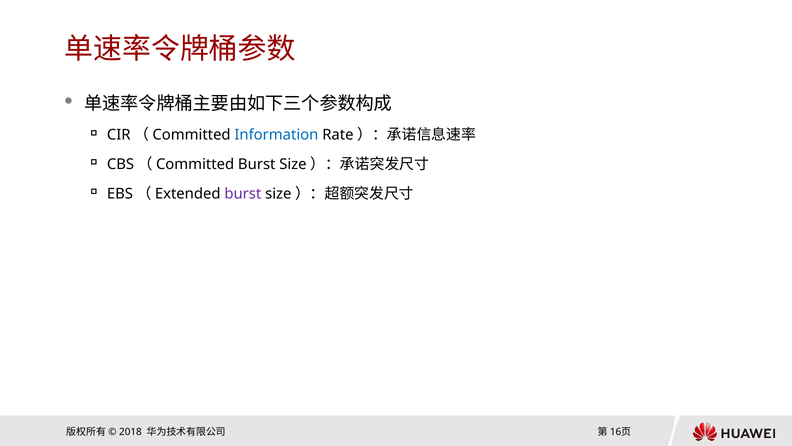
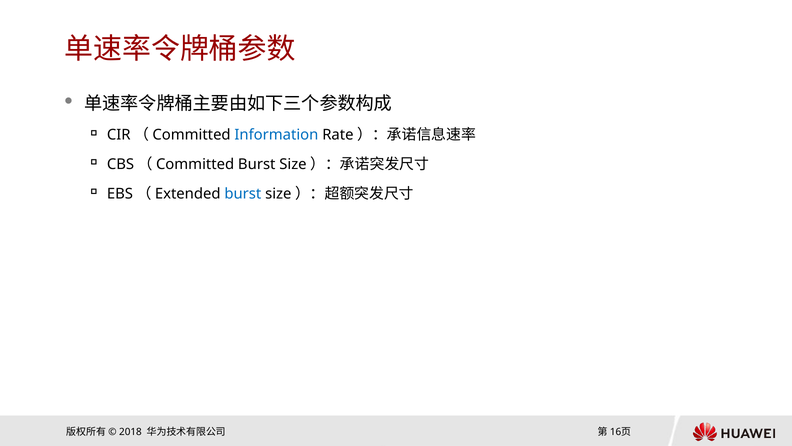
burst colour: purple -> blue (243, 194)
